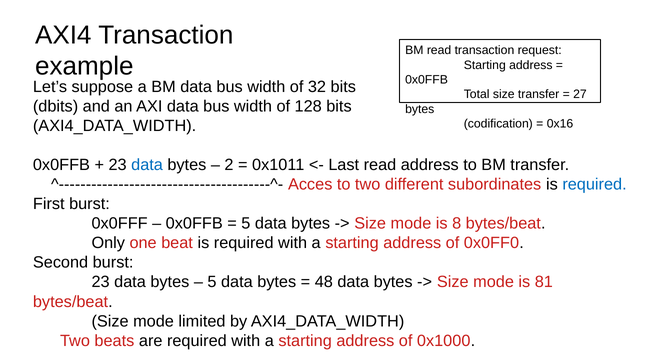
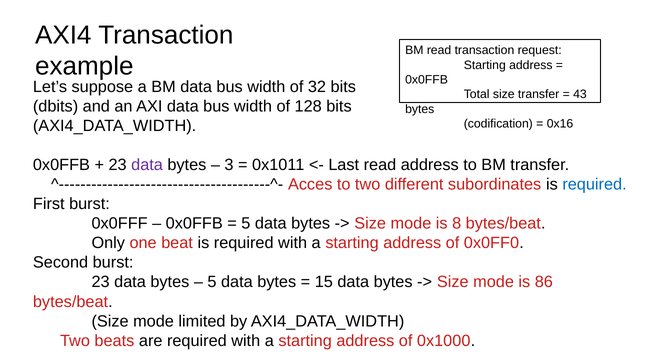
27: 27 -> 43 (580, 94)
data colour: blue -> purple (147, 165)
2: 2 -> 3 (229, 165)
48: 48 -> 15 (324, 282)
81: 81 -> 86 (544, 282)
